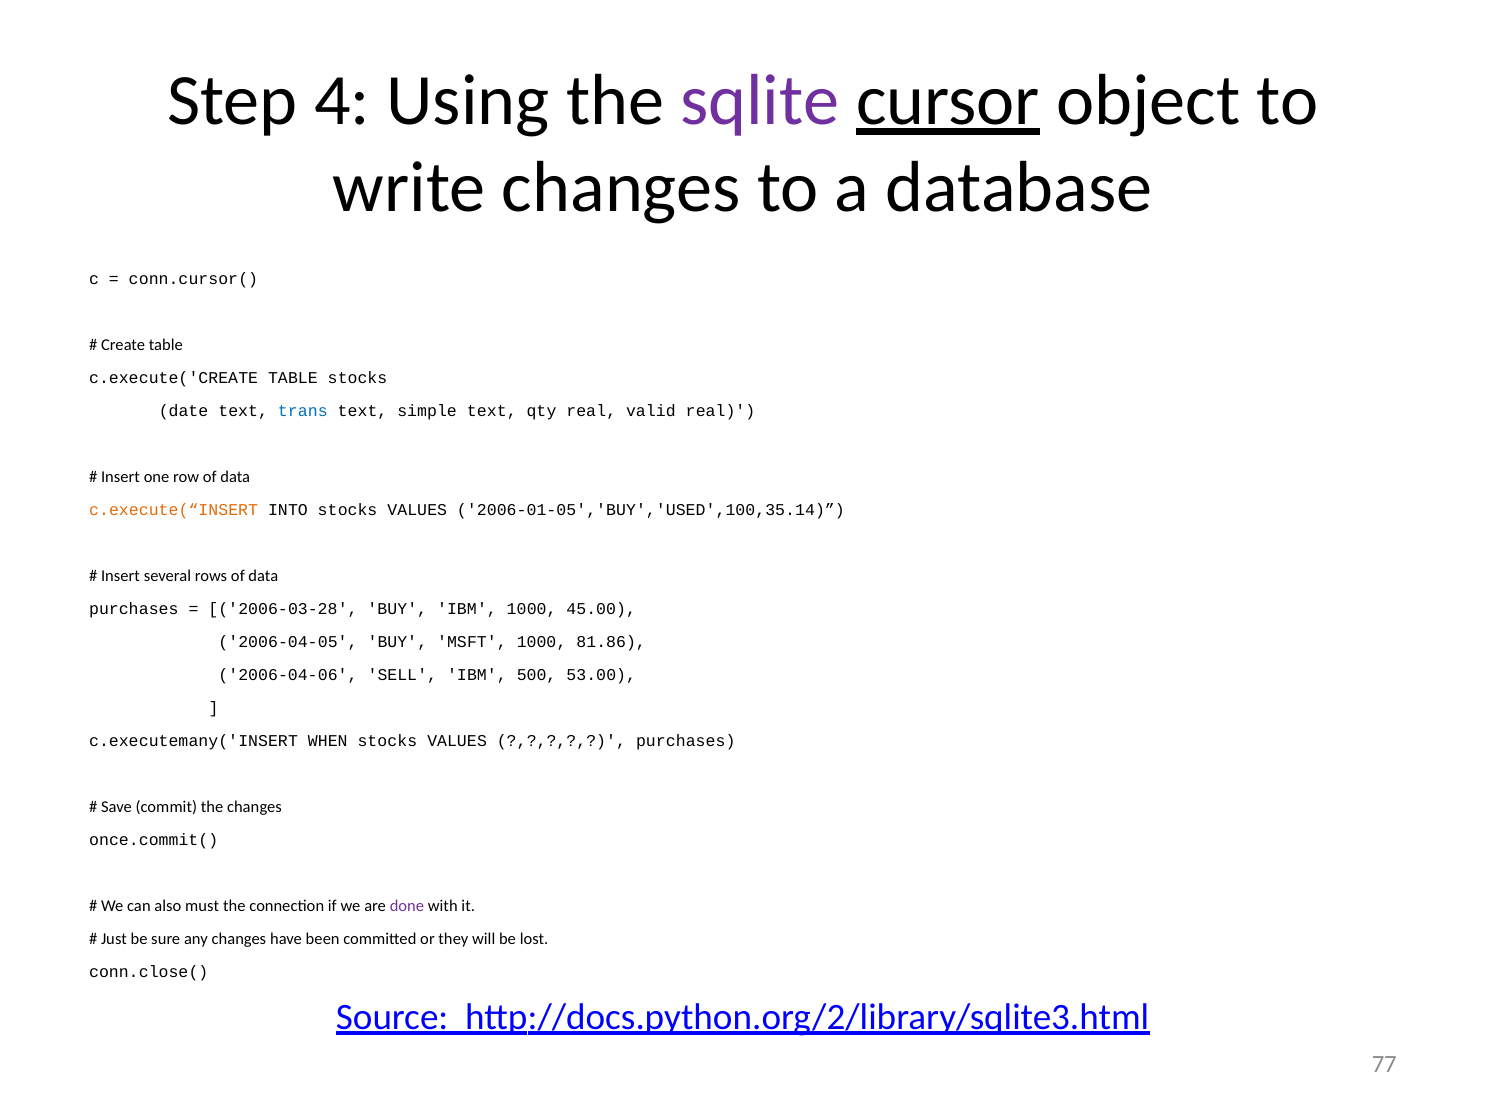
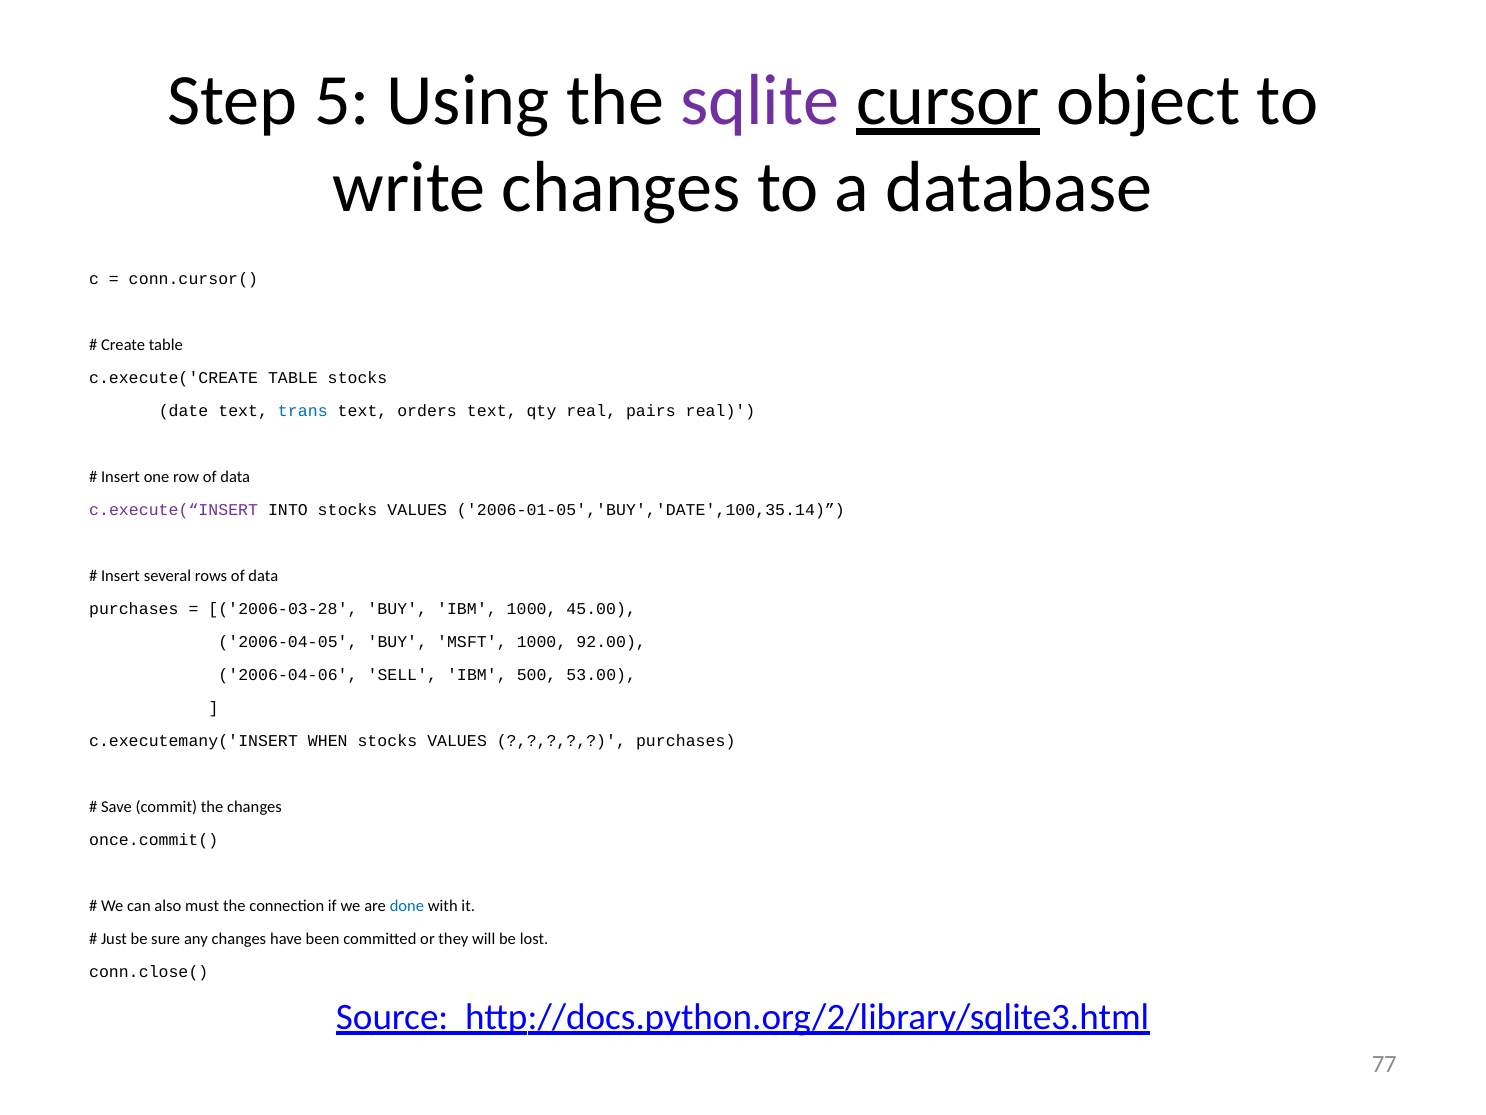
4: 4 -> 5 (342, 100)
simple: simple -> orders (427, 411)
valid: valid -> pairs (651, 411)
c.execute(“INSERT colour: orange -> purple (174, 510)
2006-01-05','BUY','USED',100,35.14: 2006-01-05','BUY','USED',100,35.14 -> 2006-01-05','BUY','DATE',100,35.14 (651, 510)
81.86: 81.86 -> 92.00 (611, 641)
done colour: purple -> blue (407, 905)
